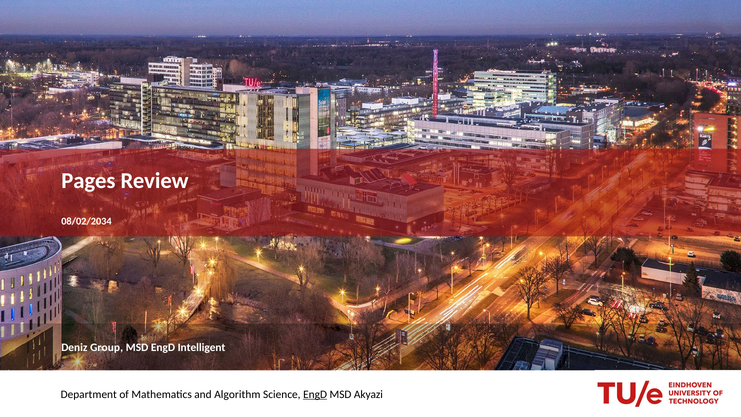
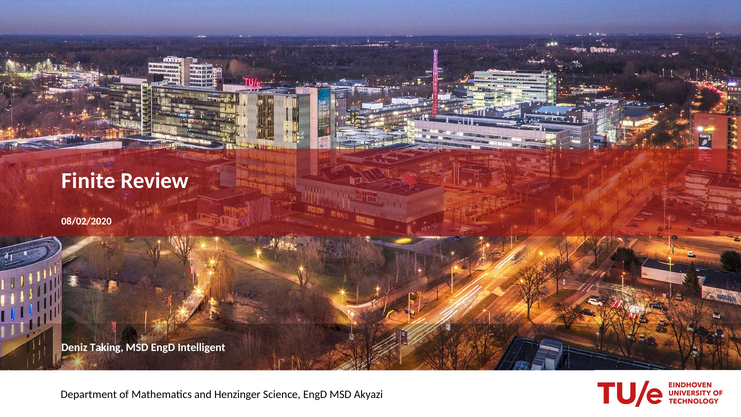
Pages: Pages -> Finite (88, 181)
08/02/2034: 08/02/2034 -> 08/02/2020 (86, 221)
Group: Group -> Taking (107, 348)
Algorithm: Algorithm -> Henzinger (237, 394)
EngD underline: present -> none (315, 394)
